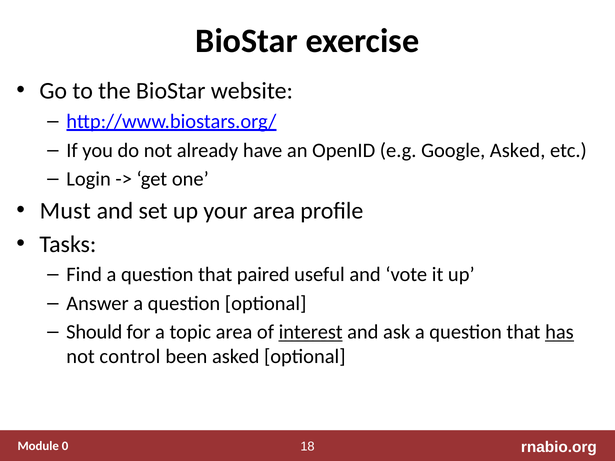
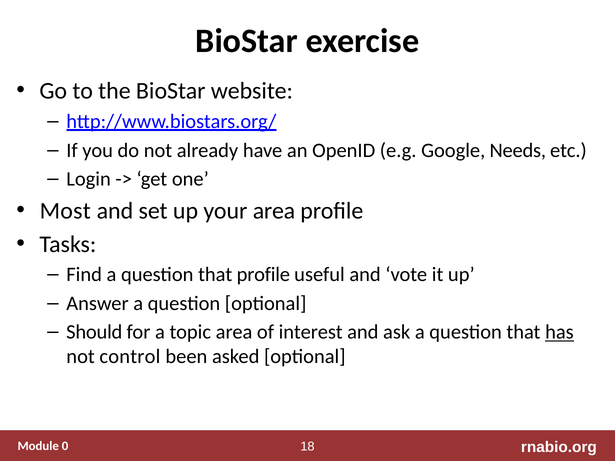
Google Asked: Asked -> Needs (518, 150)
Must: Must -> Most (65, 211)
that paired: paired -> profile (263, 275)
interest underline: present -> none (311, 332)
